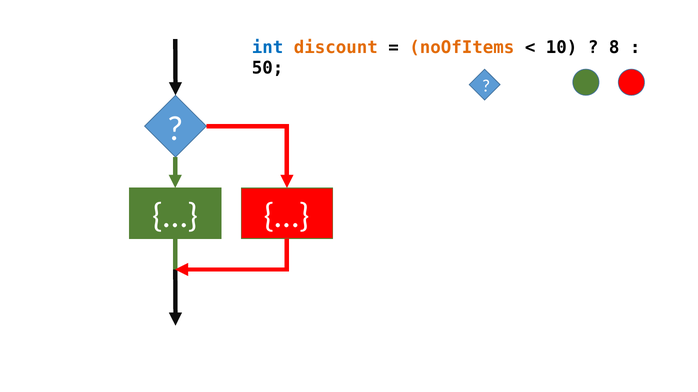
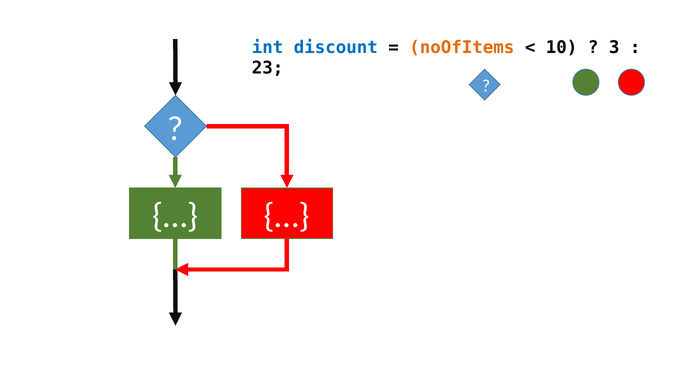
discount colour: orange -> blue (336, 47)
8: 8 -> 3 (614, 47)
50: 50 -> 23 (268, 68)
